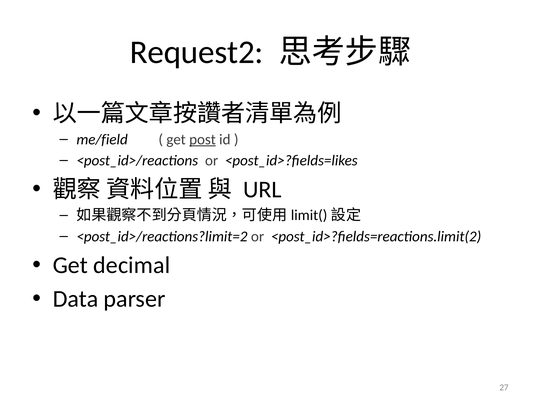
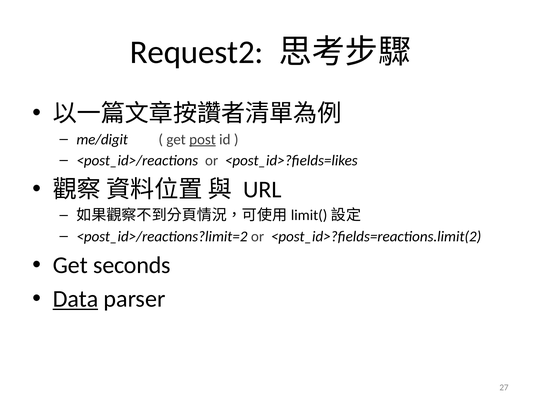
me/field: me/field -> me/digit (102, 139)
decimal: decimal -> seconds (132, 265)
Data underline: none -> present (75, 299)
